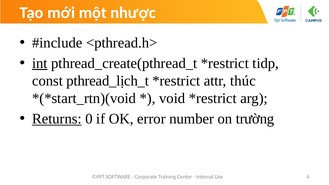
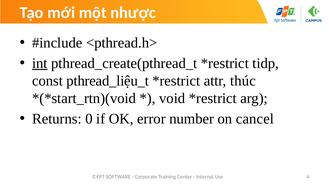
pthread_lịch_t: pthread_lịch_t -> pthread_liệu_t (108, 81)
Returns underline: present -> none (57, 119)
trường: trường -> cancel (255, 119)
